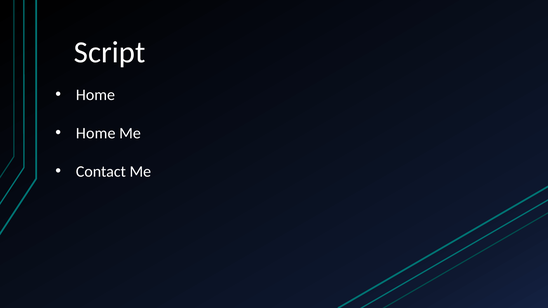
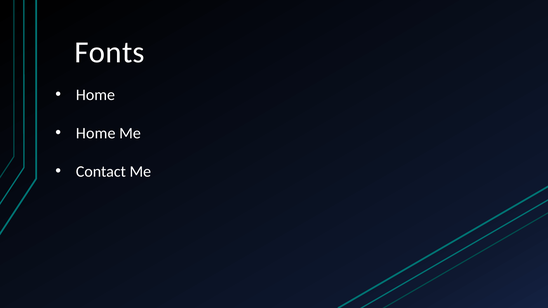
Script: Script -> Fonts (110, 52)
